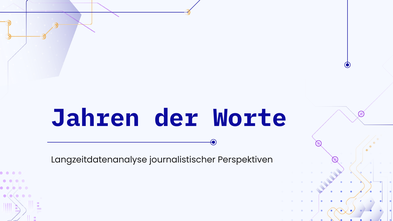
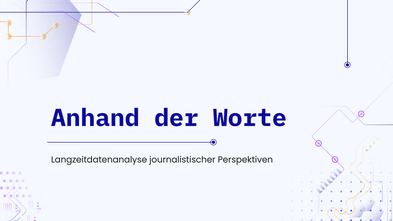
Jahren: Jahren -> Anhand (95, 118)
